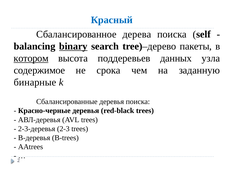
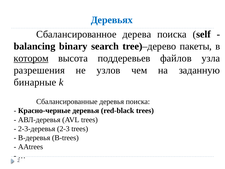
Красный: Красный -> Деревьях (112, 20)
binary underline: present -> none (73, 46)
данных: данных -> файлов (176, 58)
содержимое: содержимое -> разрешения (39, 70)
срока: срока -> узлов (108, 70)
